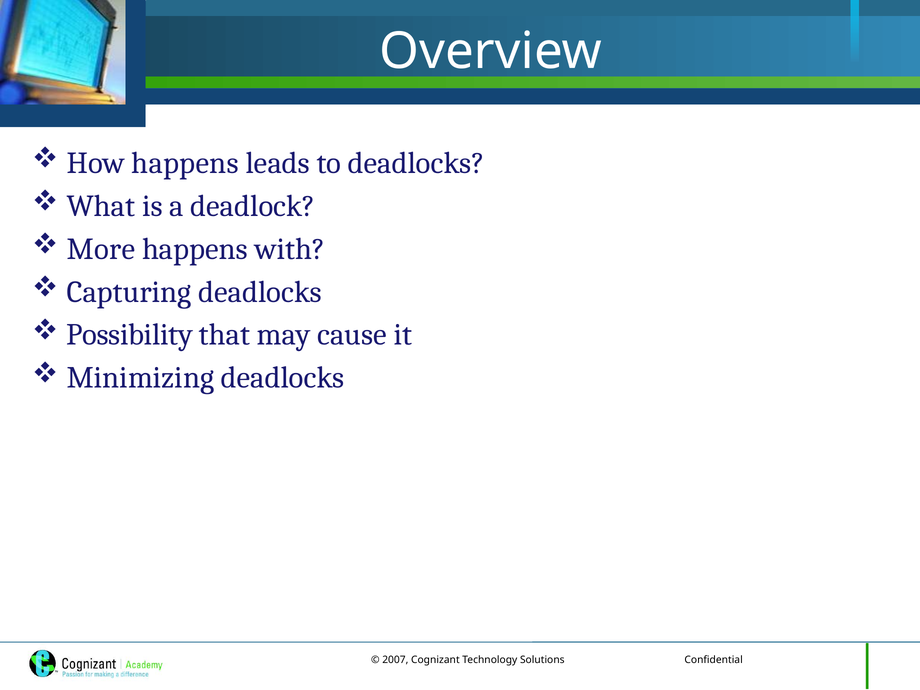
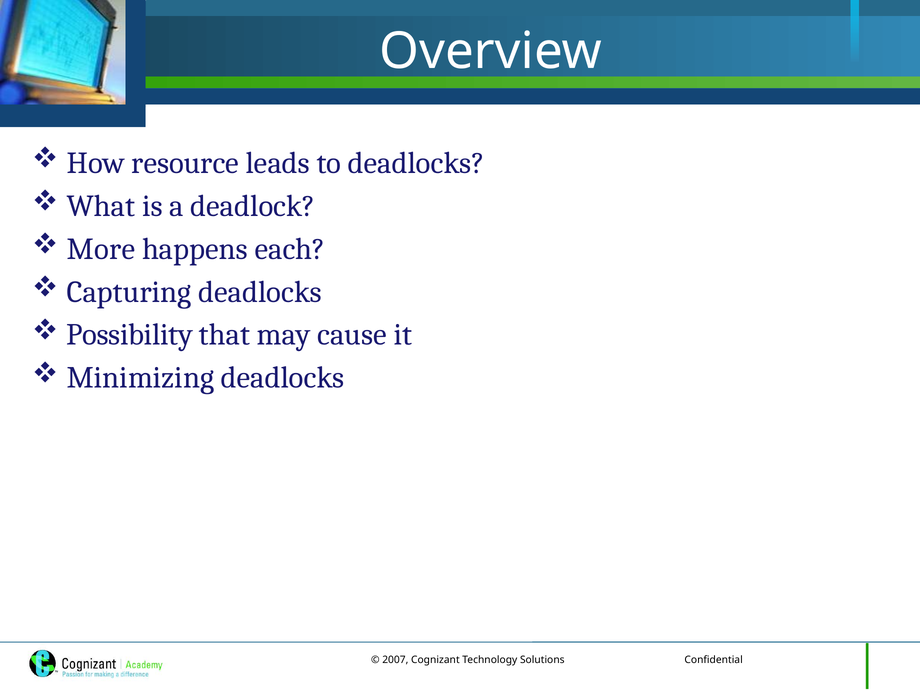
How happens: happens -> resource (185, 163)
with: with -> each (290, 249)
